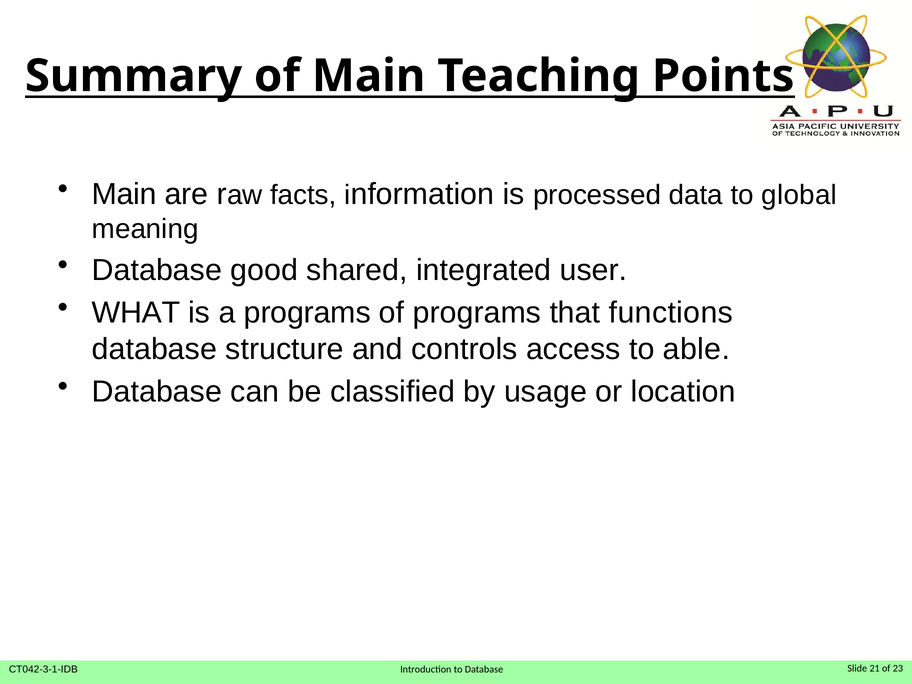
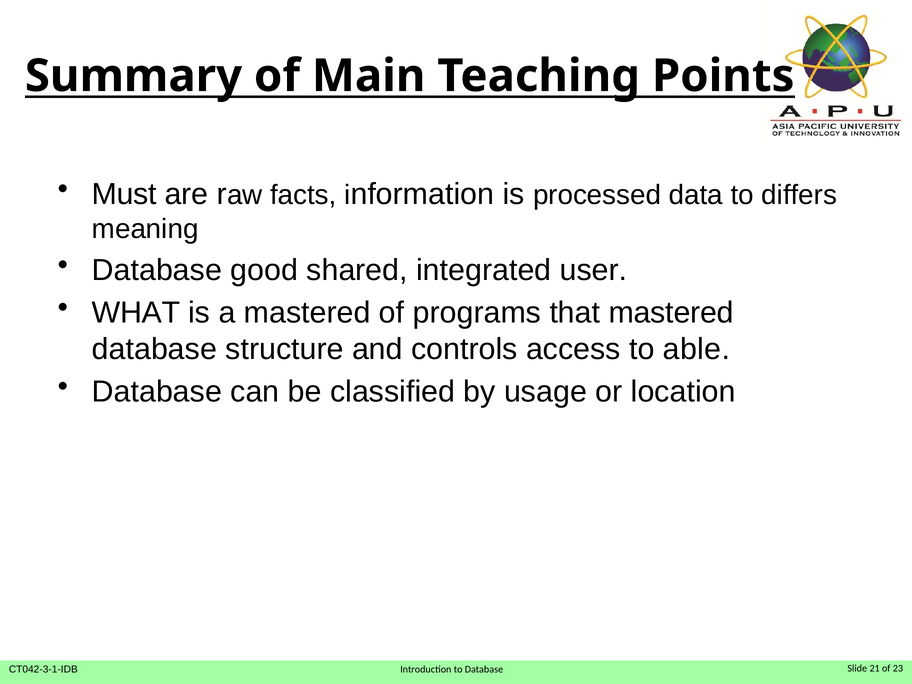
Main: Main -> Must (124, 194)
global: global -> differs (799, 195)
a programs: programs -> mastered (307, 313)
that functions: functions -> mastered (671, 313)
